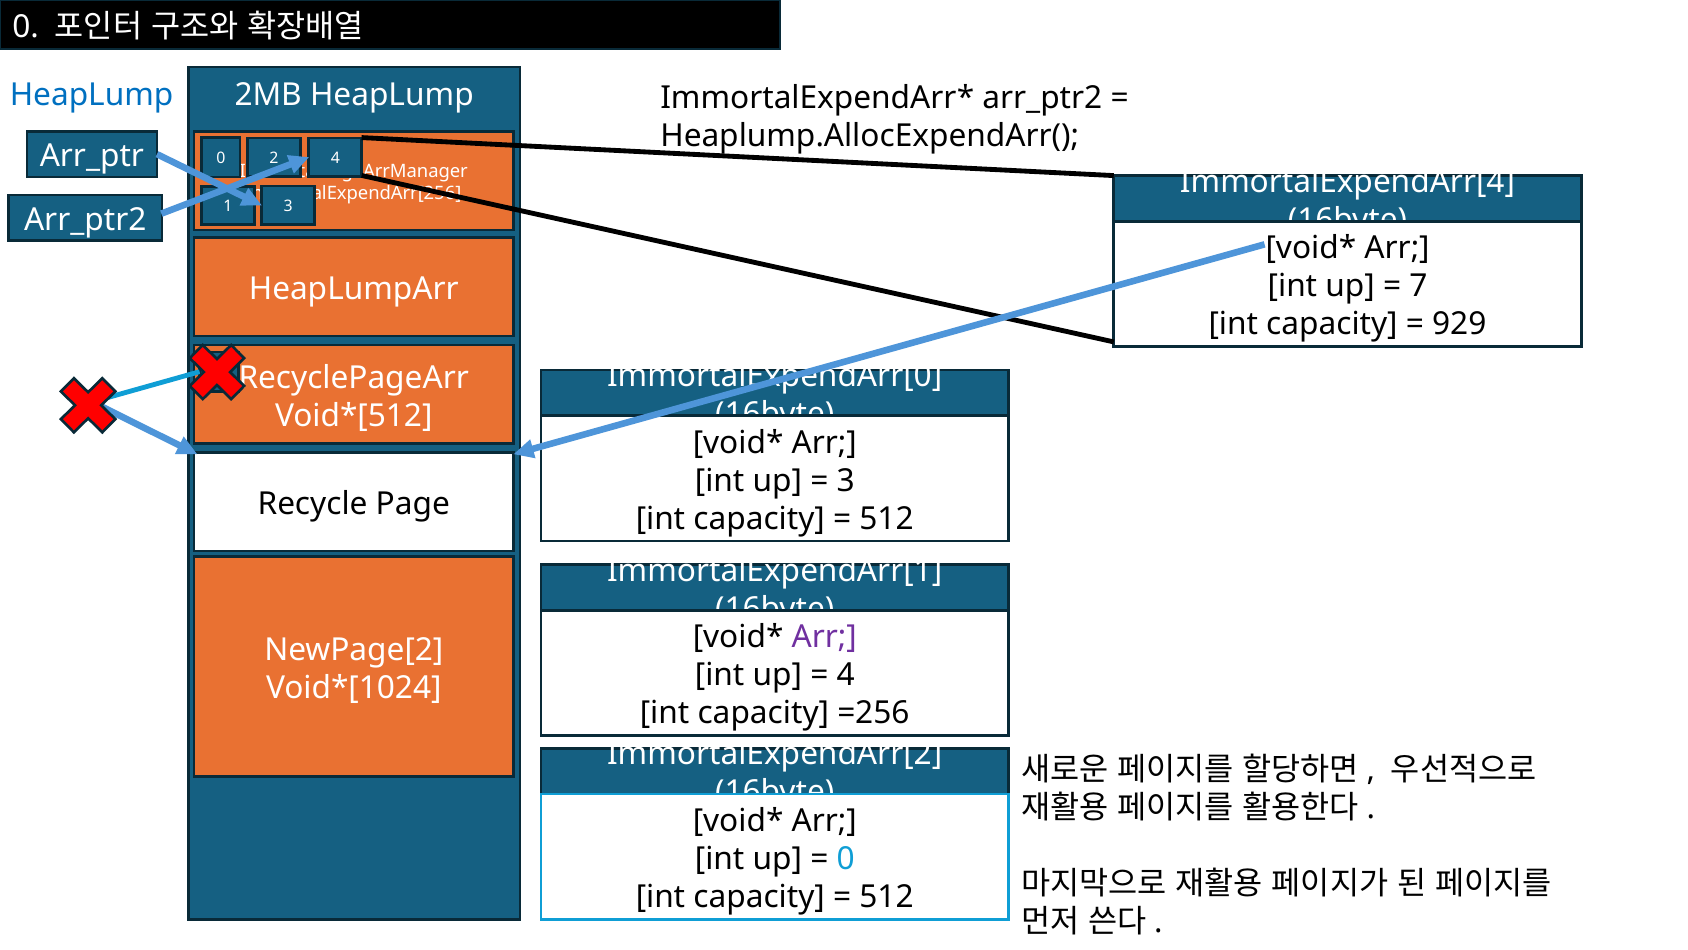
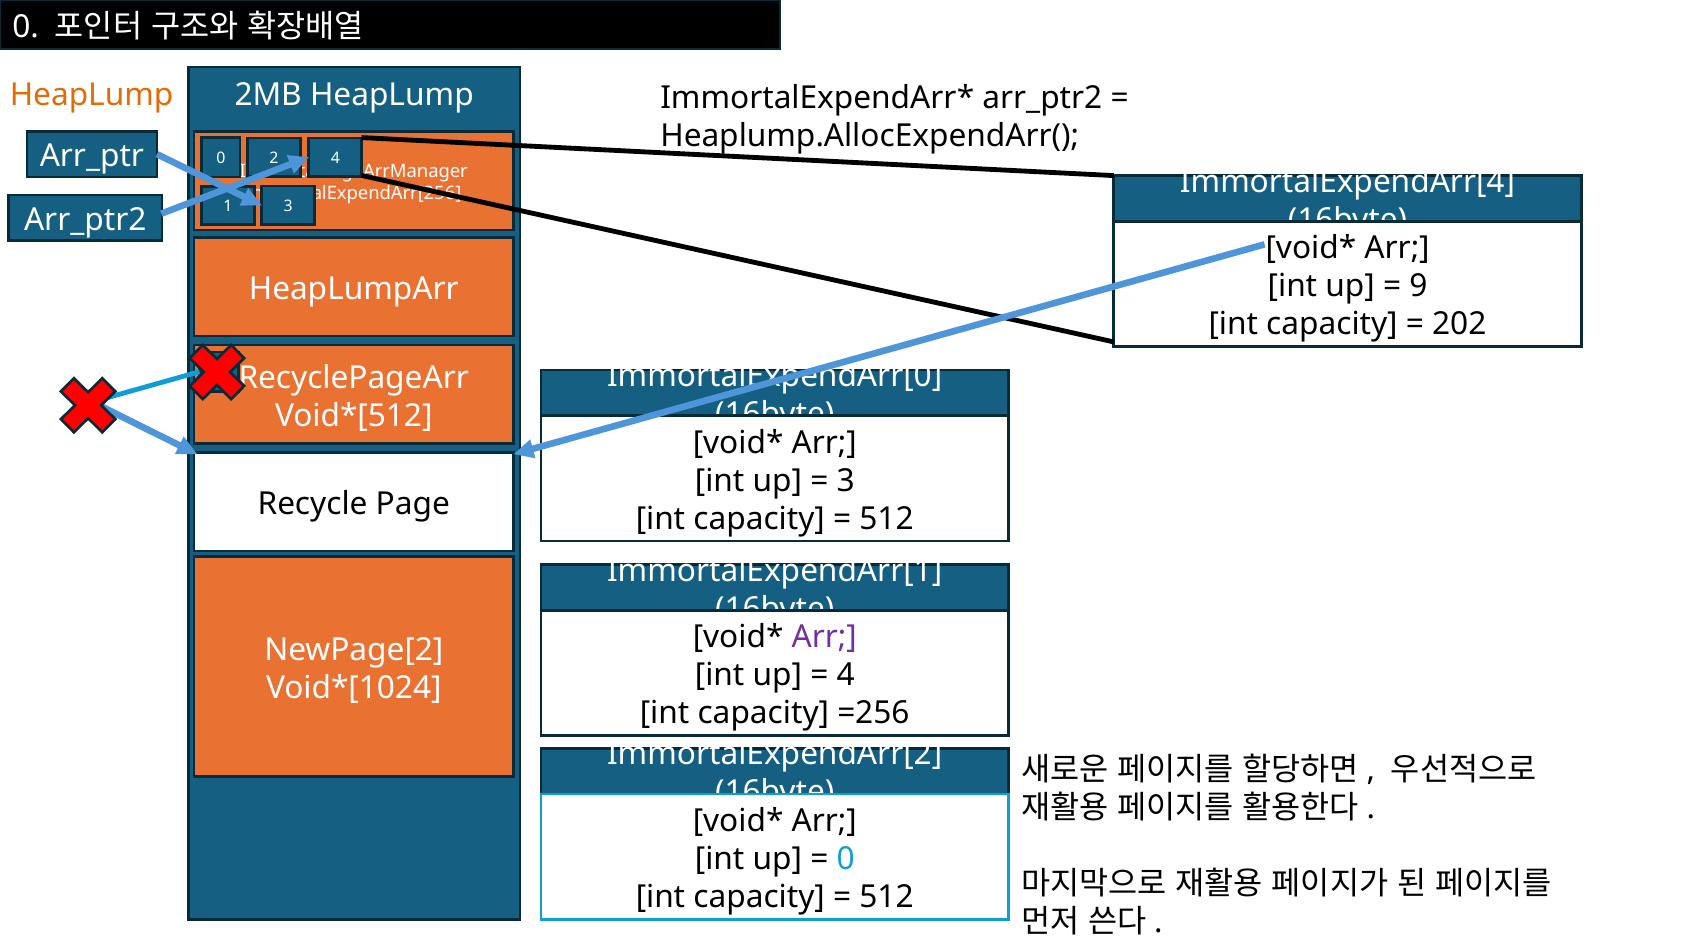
HeapLump colour: blue -> orange (92, 95)
7: 7 -> 9 (1418, 286)
929: 929 -> 202 (1459, 324)
